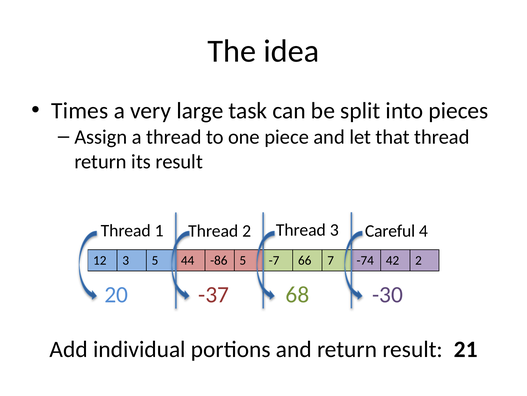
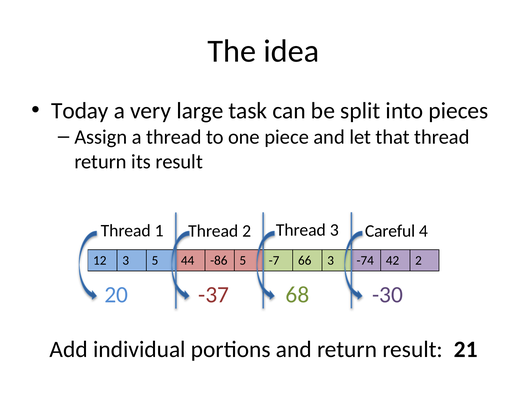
Times: Times -> Today (80, 110)
66 7: 7 -> 3 (331, 260)
